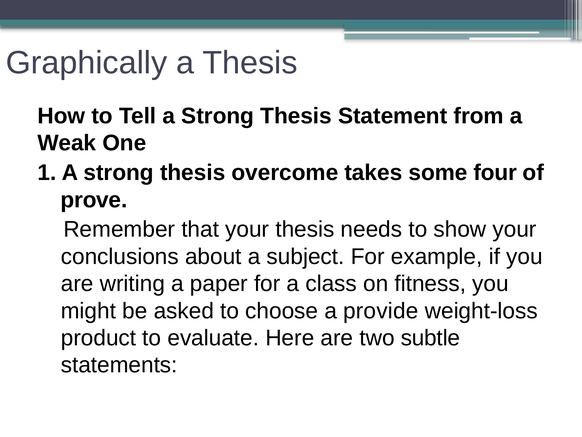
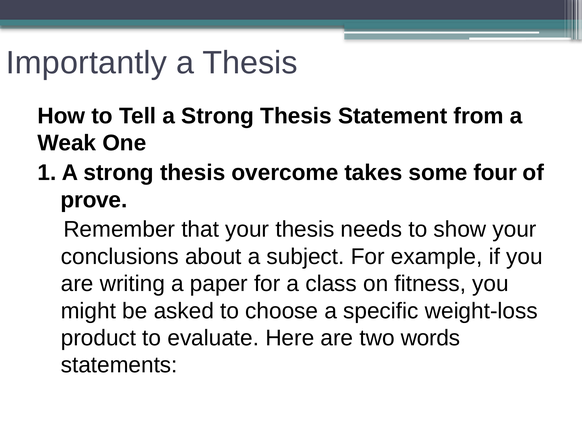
Graphically: Graphically -> Importantly (86, 63)
provide: provide -> specific (381, 310)
subtle: subtle -> words (430, 338)
